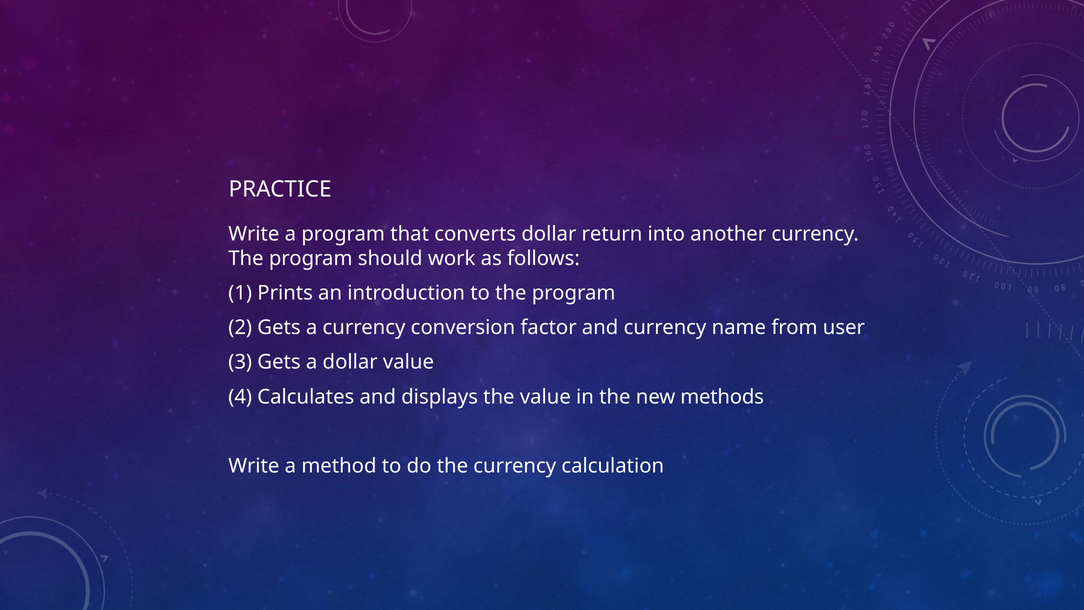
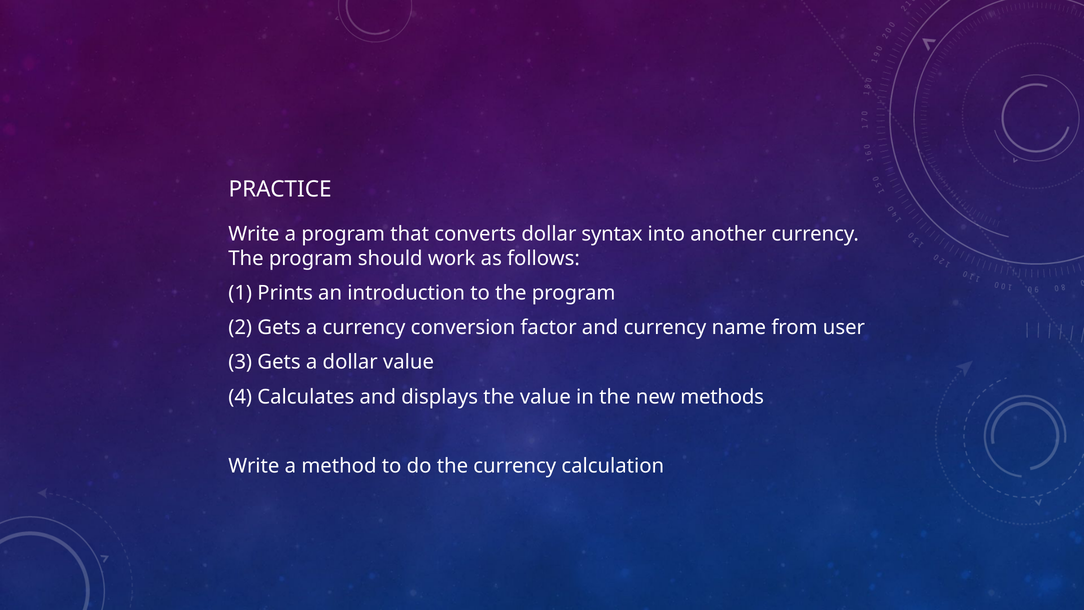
return: return -> syntax (612, 234)
